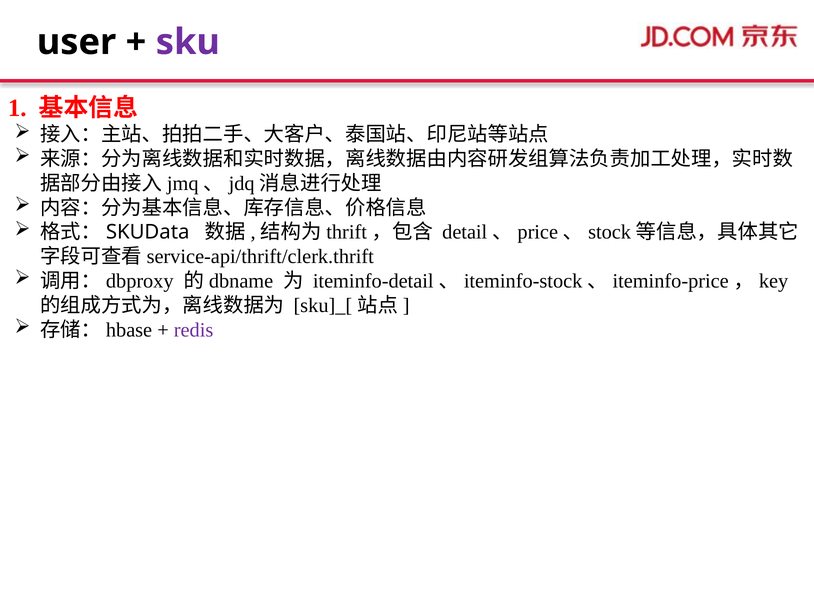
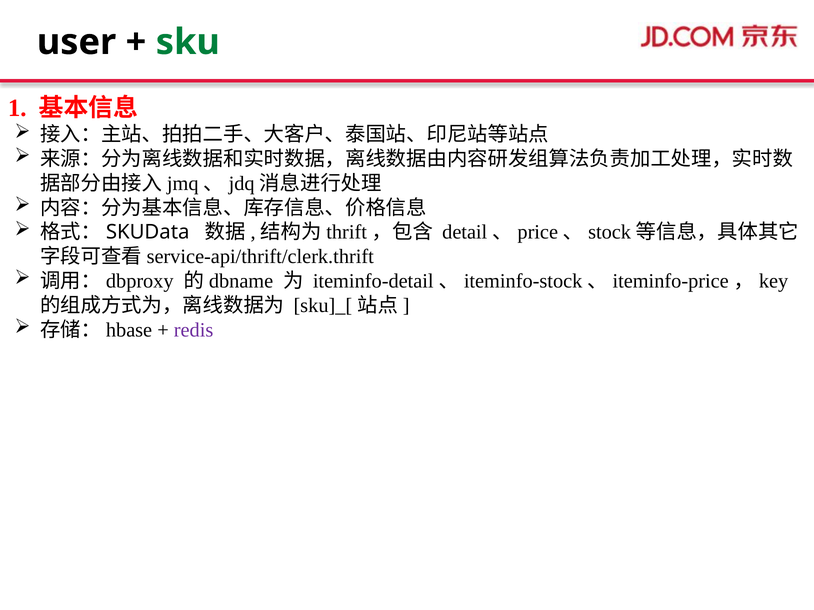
sku colour: purple -> green (188, 42)
